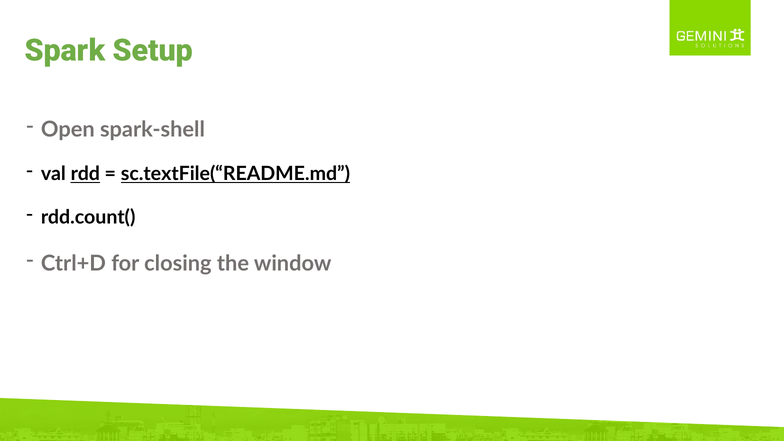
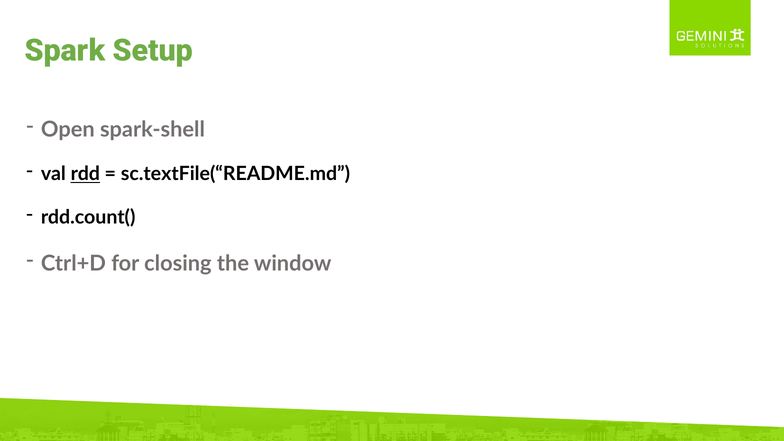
sc.textFile(“README.md underline: present -> none (235, 174)
